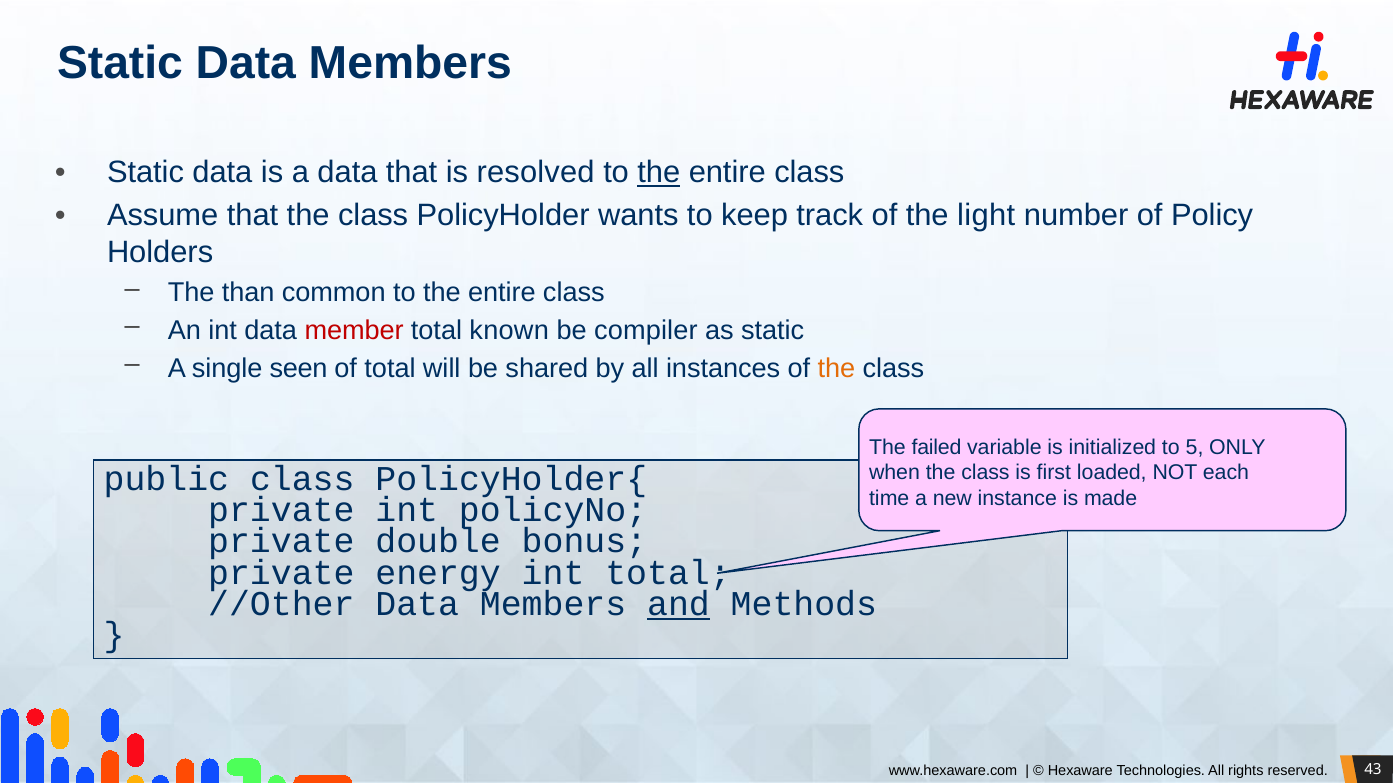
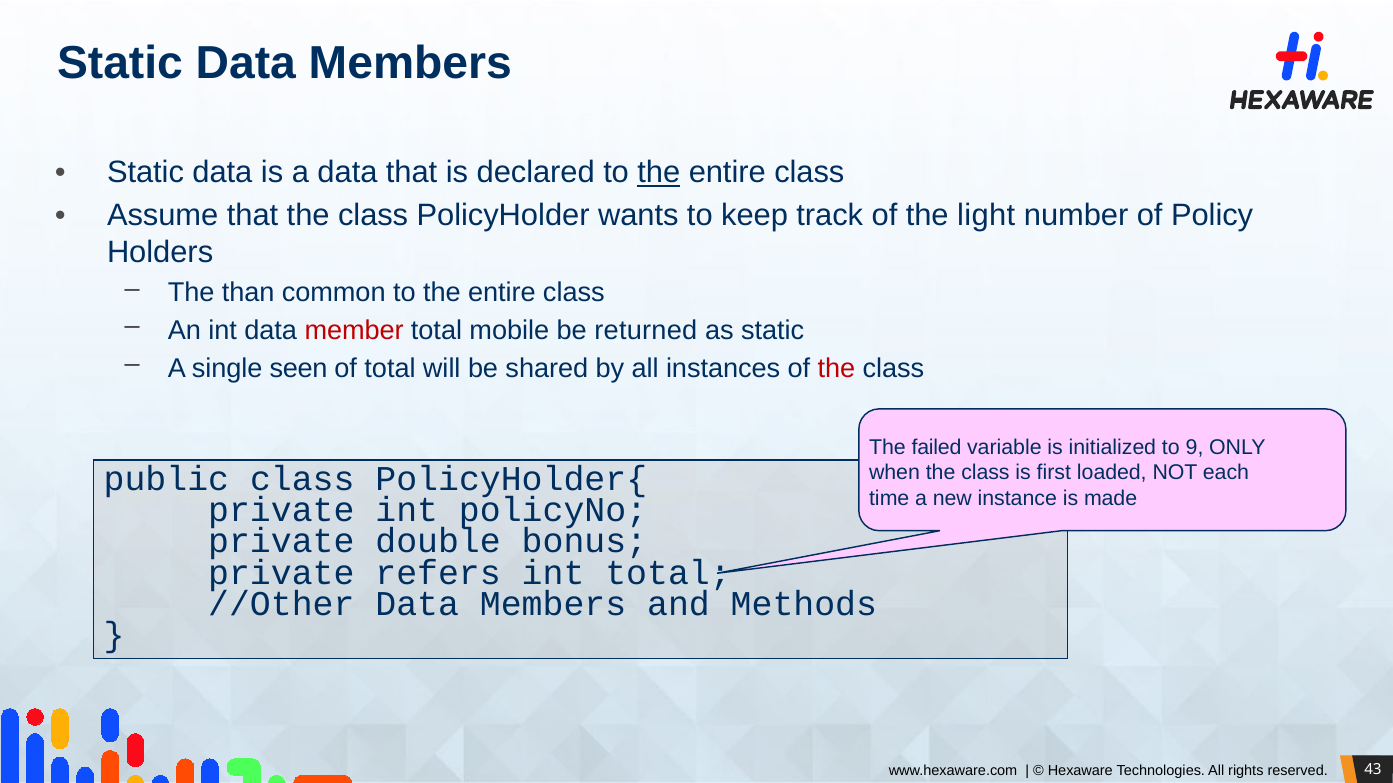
resolved: resolved -> declared (536, 173)
known: known -> mobile (509, 331)
compiler: compiler -> returned (646, 331)
the colour: orange -> red (836, 369)
5: 5 -> 9 (1195, 448)
energy: energy -> refers (438, 573)
and underline: present -> none (678, 605)
